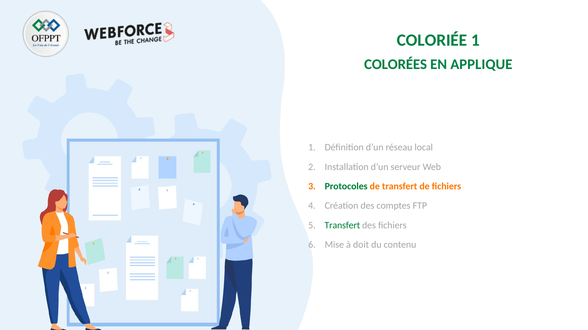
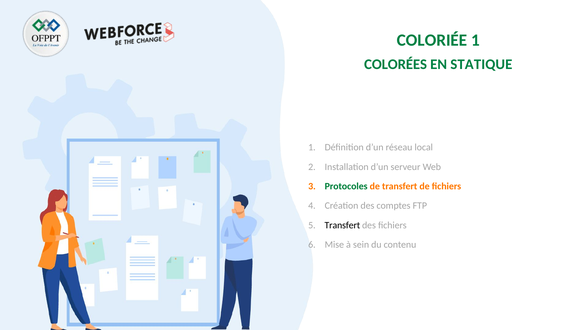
APPLIQUE: APPLIQUE -> STATIQUE (481, 65)
Transfert colour: green -> black (342, 226)
doit: doit -> sein (361, 245)
